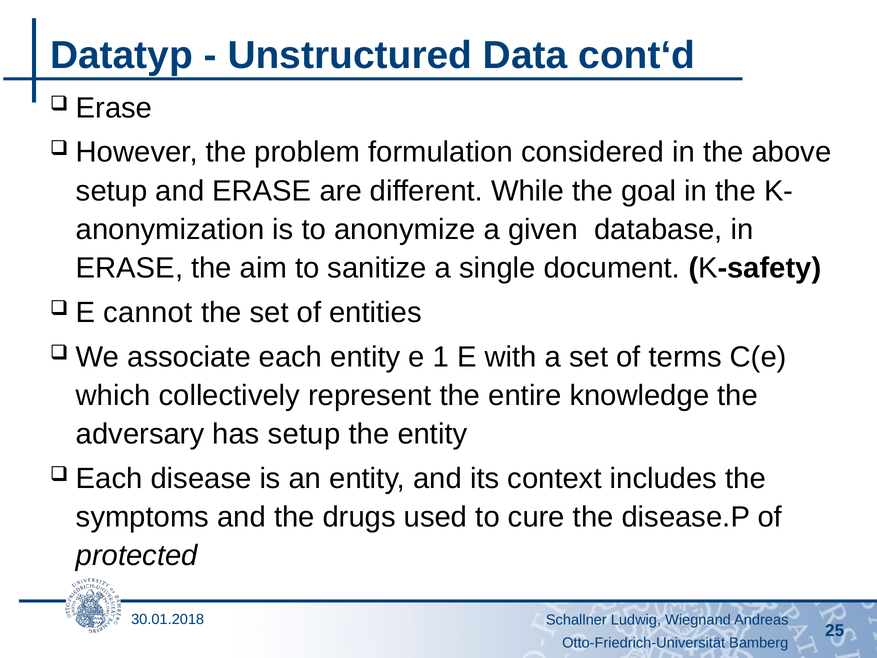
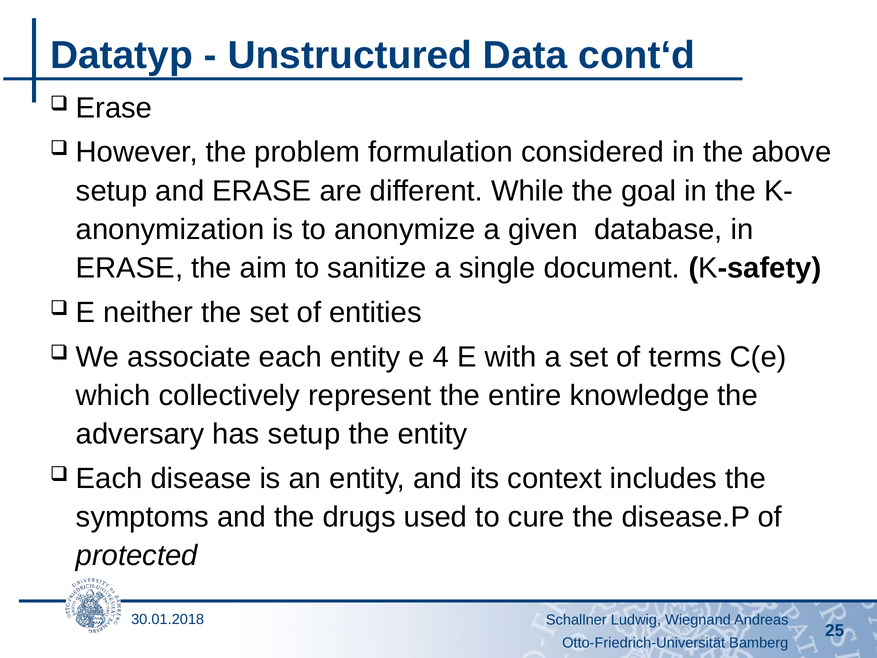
cannot: cannot -> neither (148, 312)
1: 1 -> 4 (441, 357)
